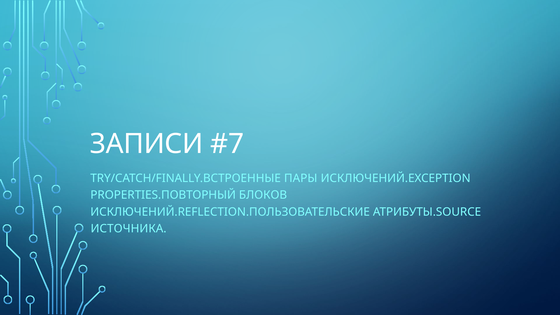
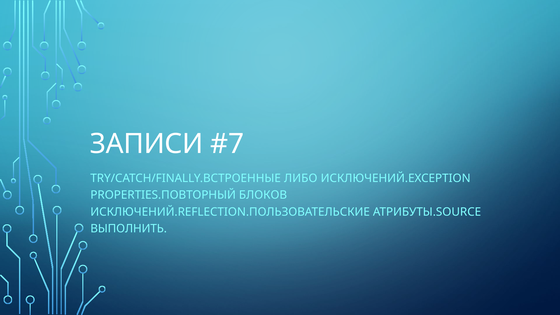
ПАРЫ: ПАРЫ -> ЛИБО (301, 178)
ИСТОЧНИКА: ИСТОЧНИКА -> ВЫПОЛНИТЬ (129, 229)
